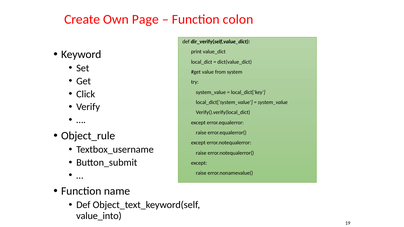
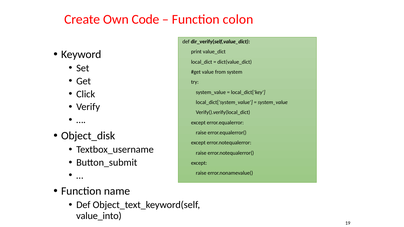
Page: Page -> Code (145, 19)
Object_rule: Object_rule -> Object_disk (88, 136)
